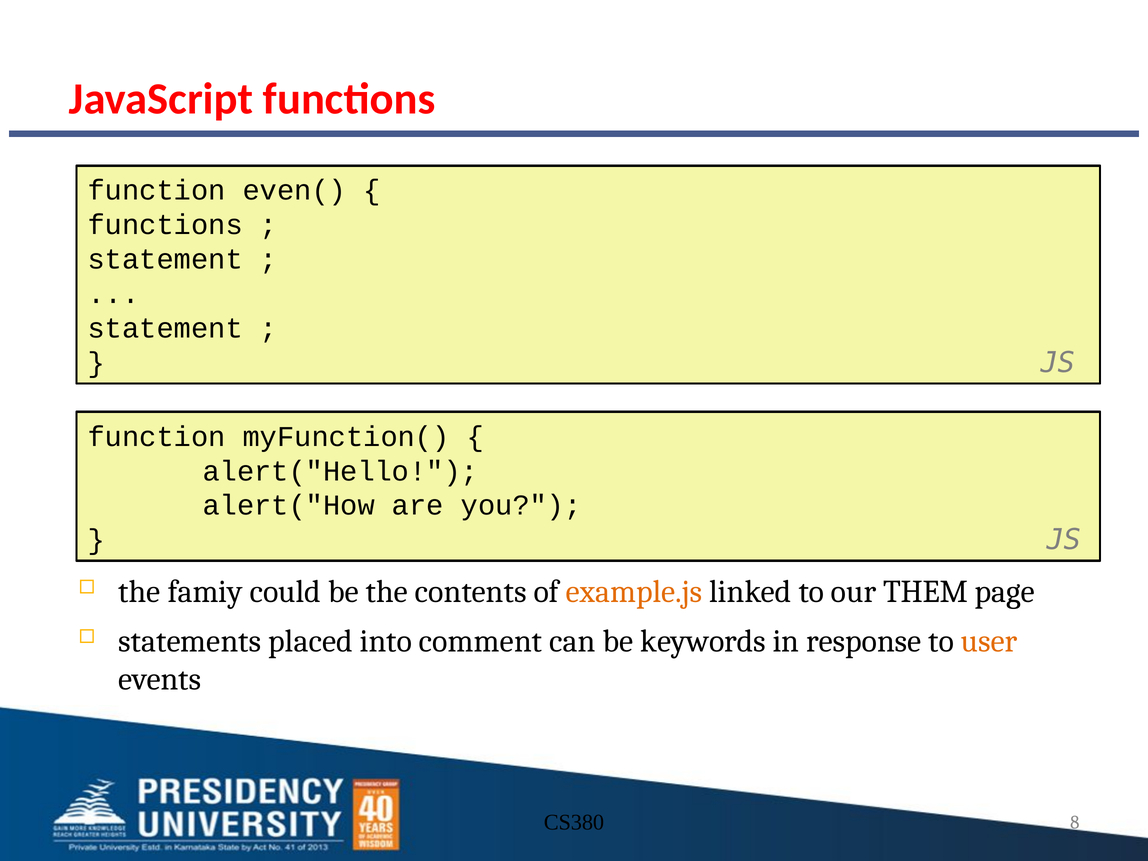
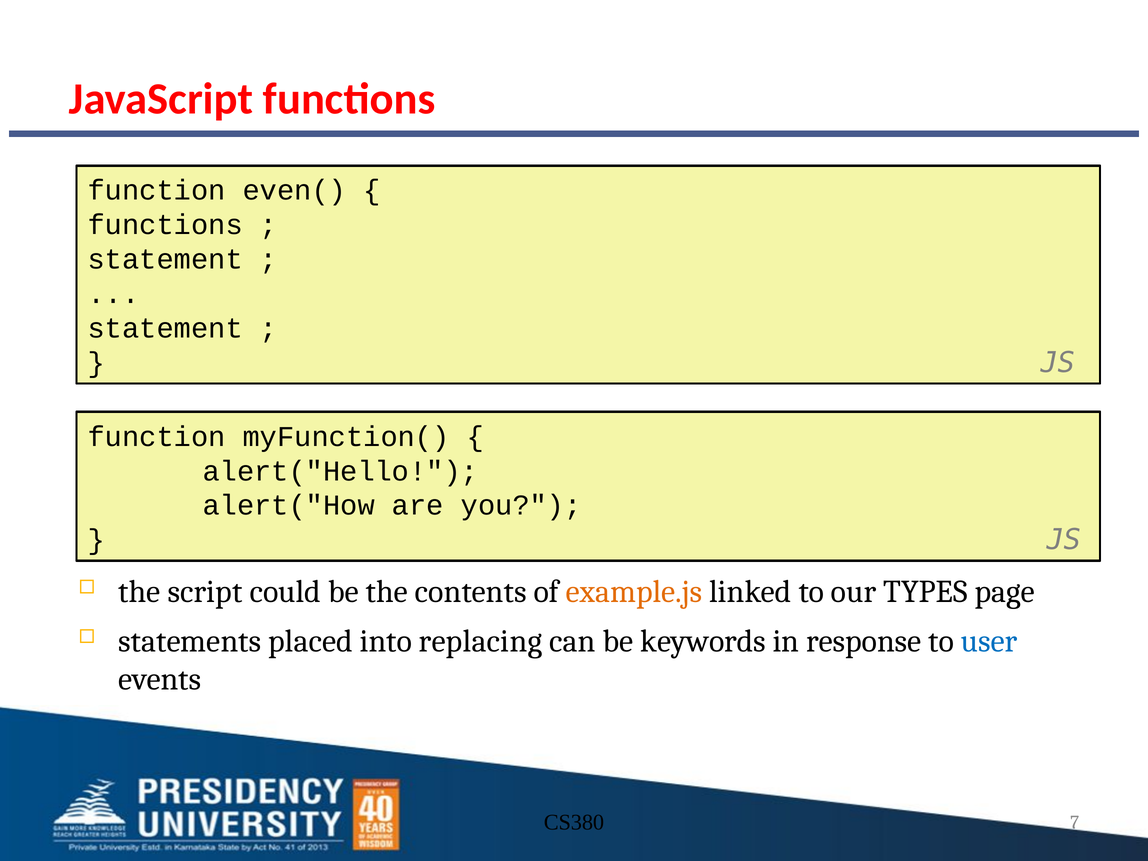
famiy: famiy -> script (205, 592)
THEM: THEM -> TYPES (926, 592)
comment: comment -> replacing (480, 641)
user colour: orange -> blue (989, 641)
8: 8 -> 7 (1075, 822)
